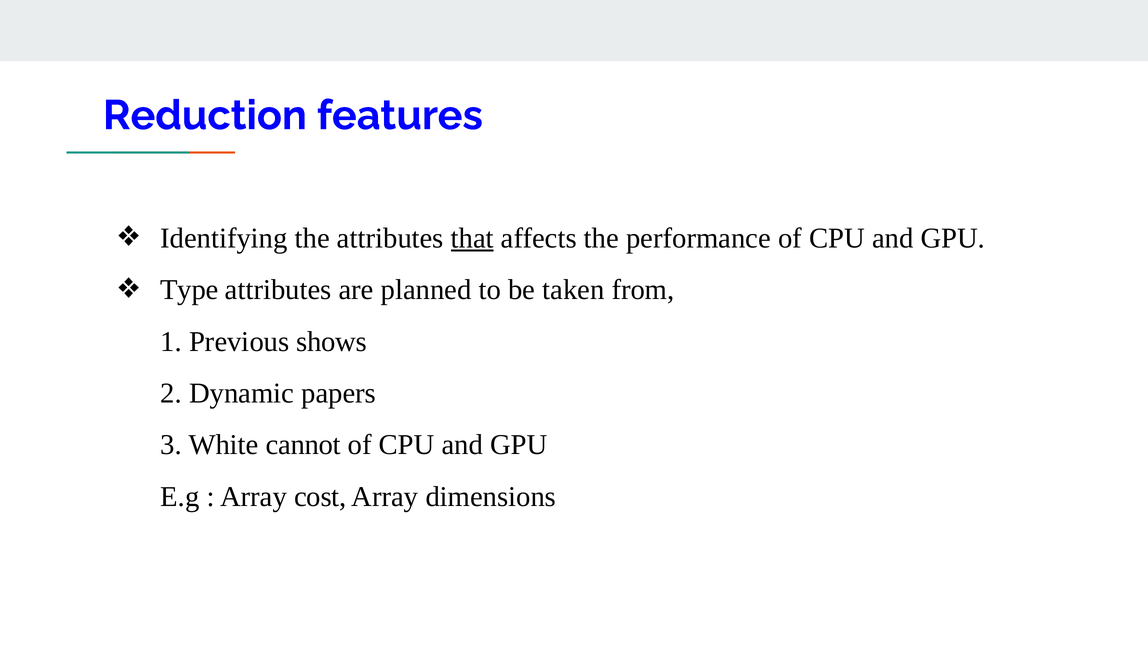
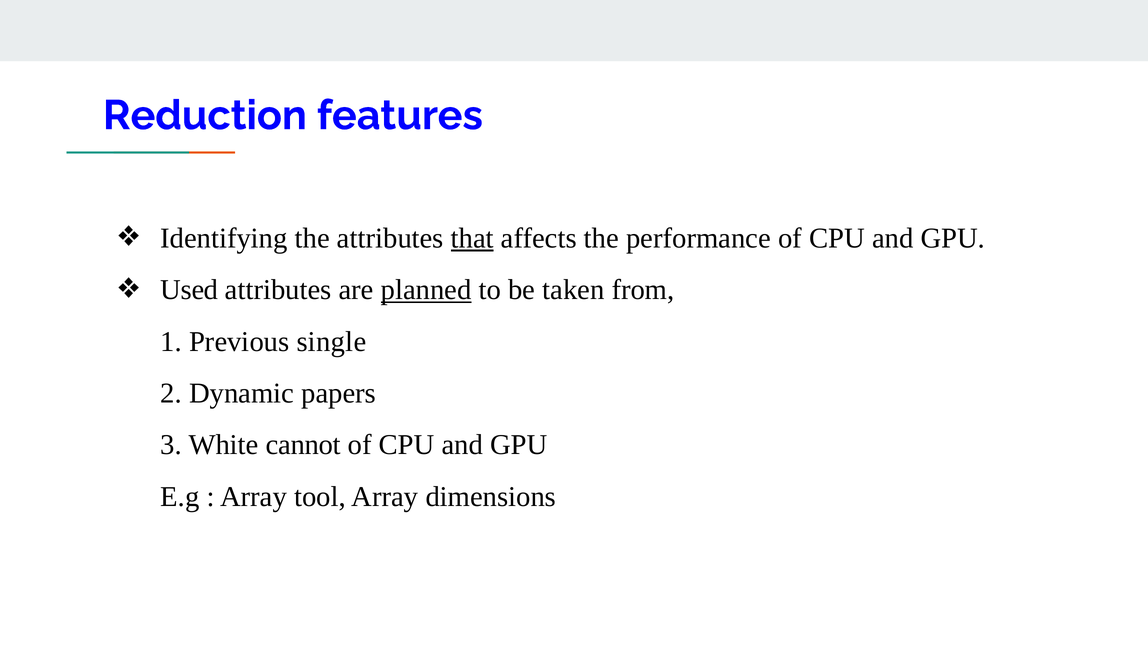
Type: Type -> Used (189, 290)
planned underline: none -> present (426, 290)
shows: shows -> single (331, 341)
cost: cost -> tool (320, 496)
